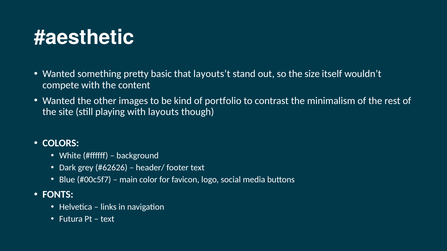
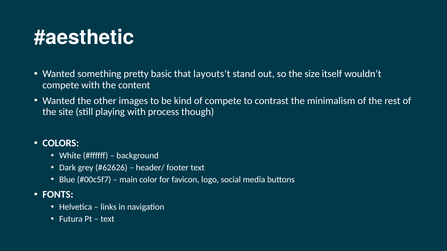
of portfolio: portfolio -> compete (223, 101)
layouts: layouts -> process (163, 112)
